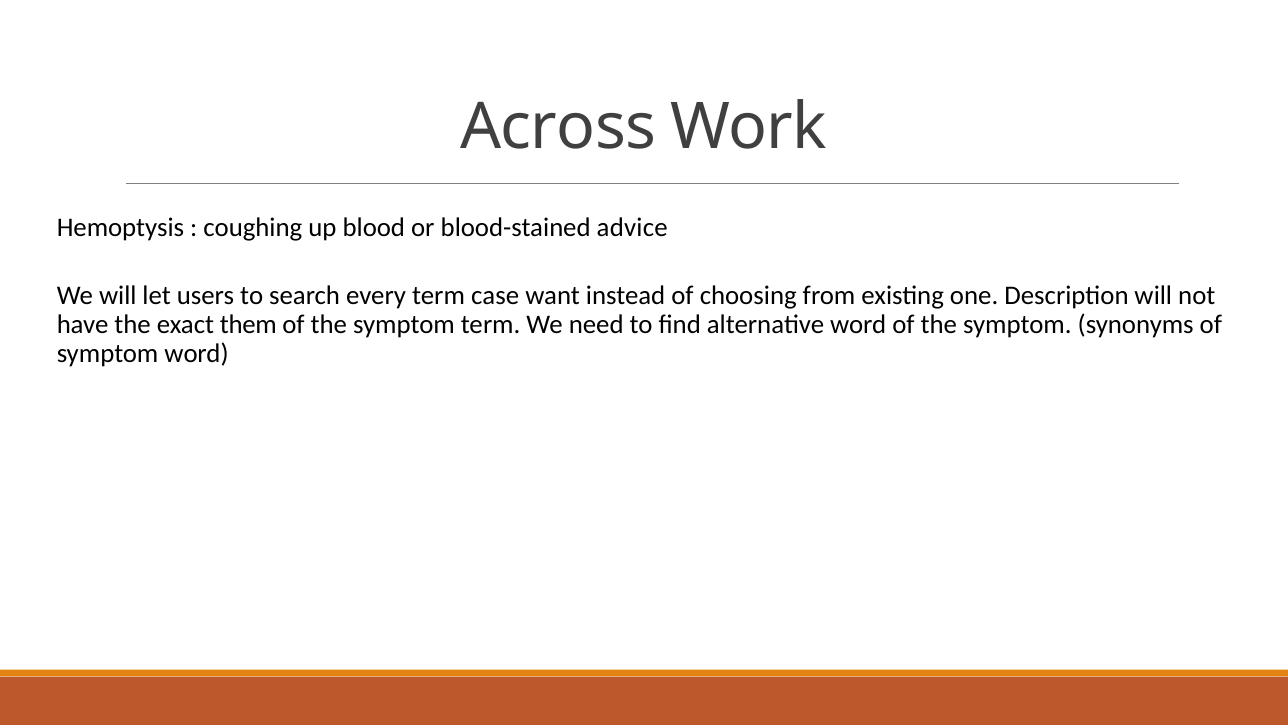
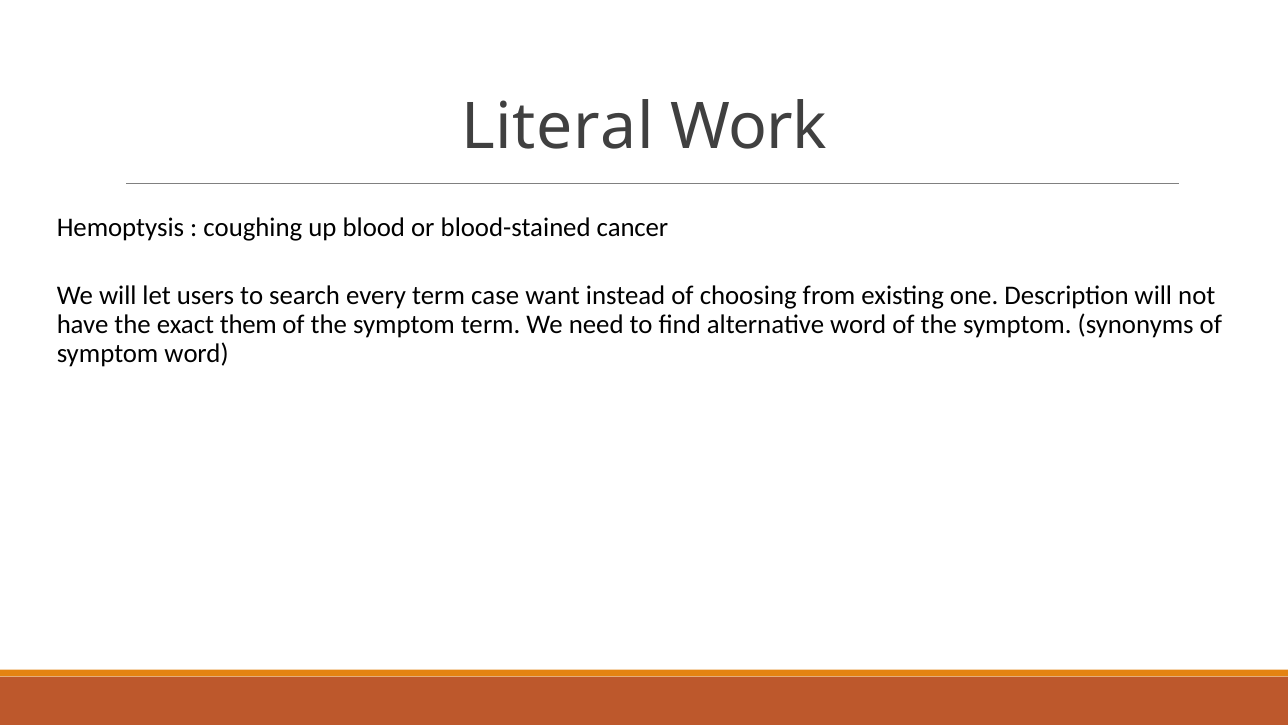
Across: Across -> Literal (558, 127)
advice: advice -> cancer (632, 228)
